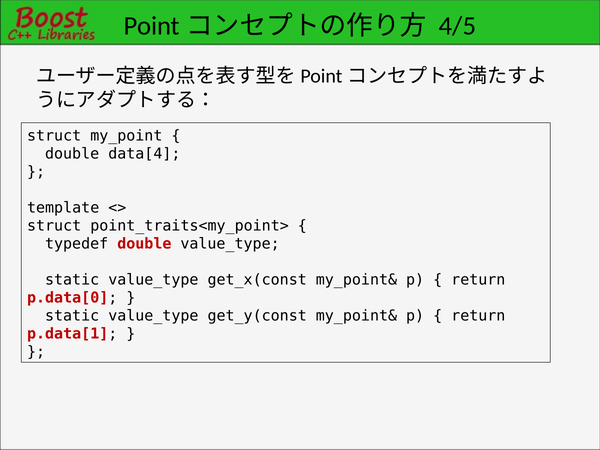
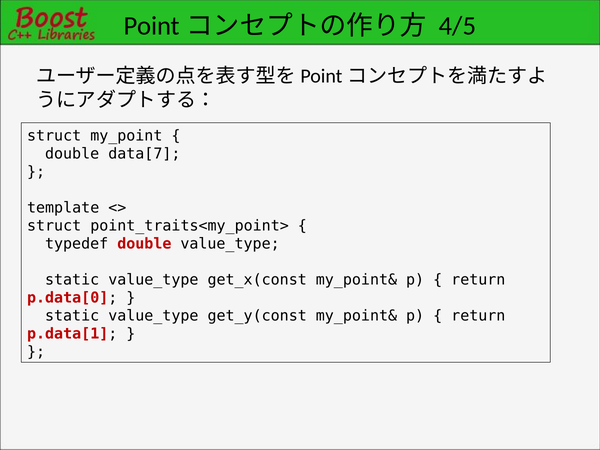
data[4: data[4 -> data[7 (144, 154)
